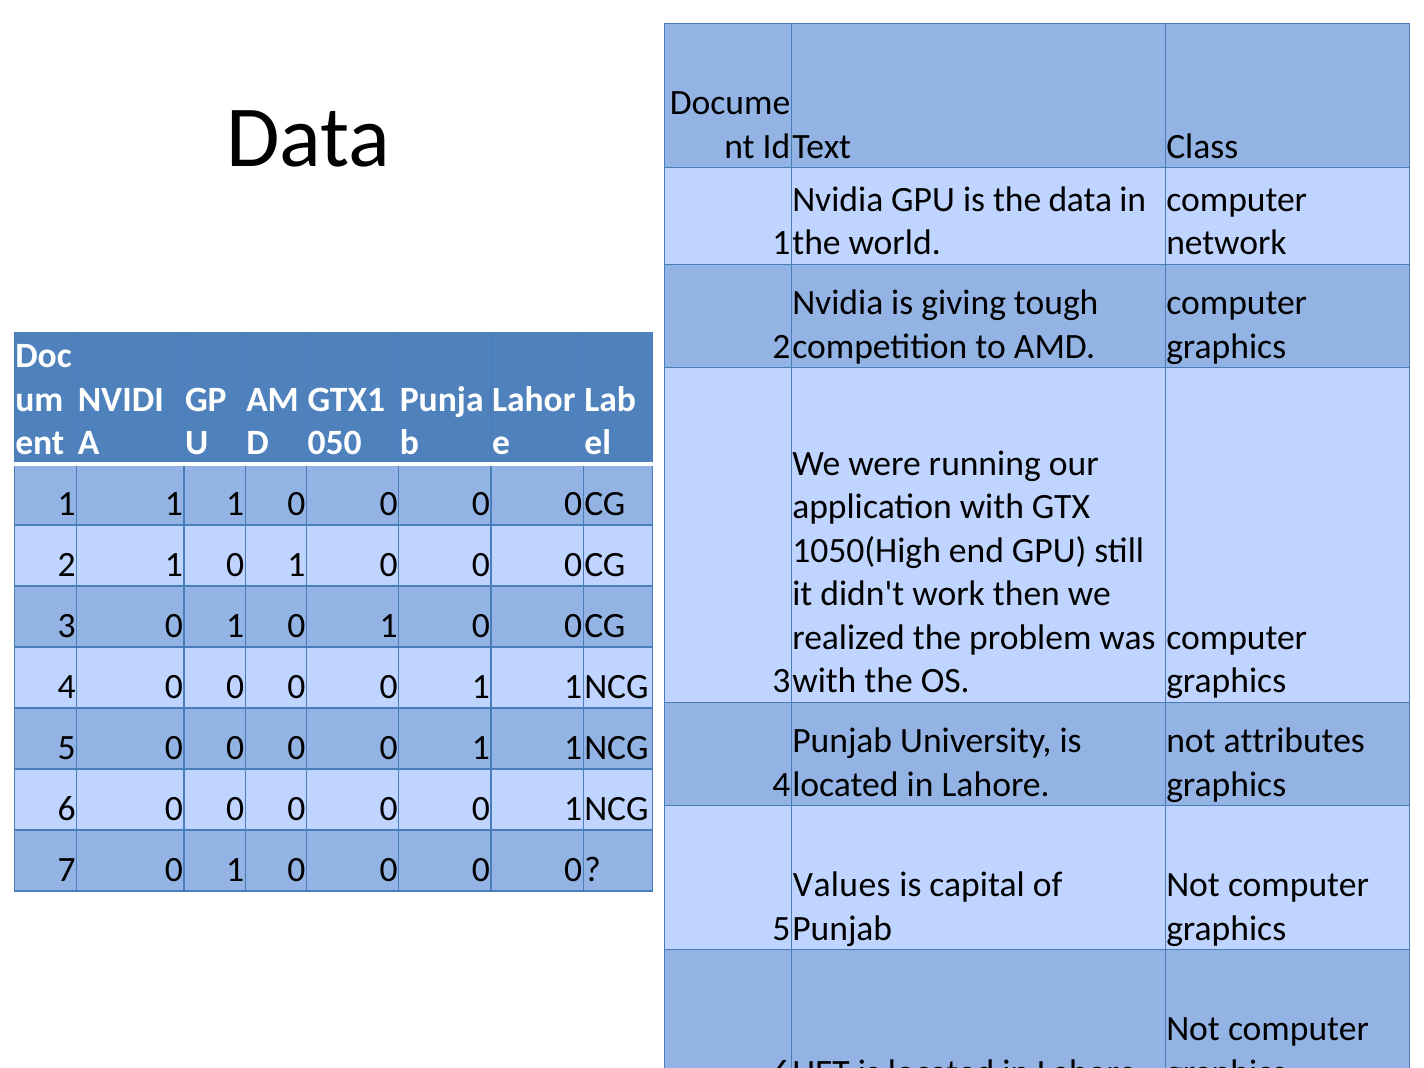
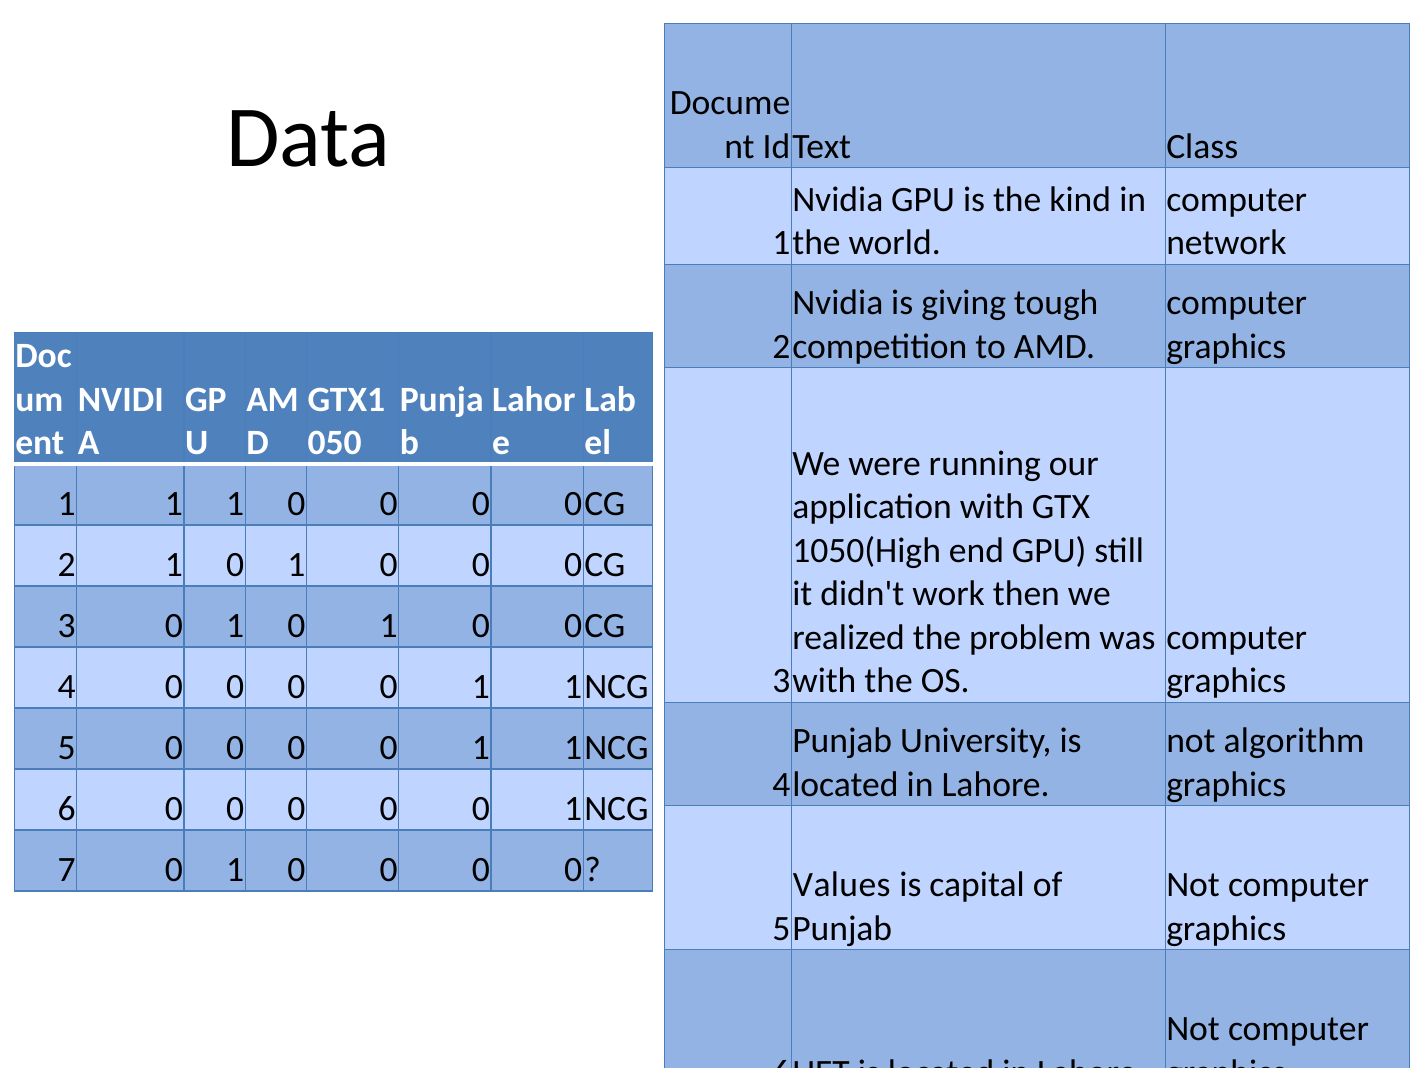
the data: data -> kind (1080, 199)
attributes: attributes -> algorithm (1294, 741)
